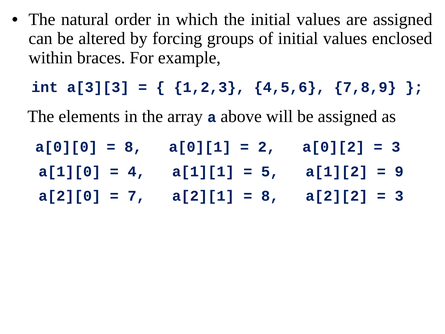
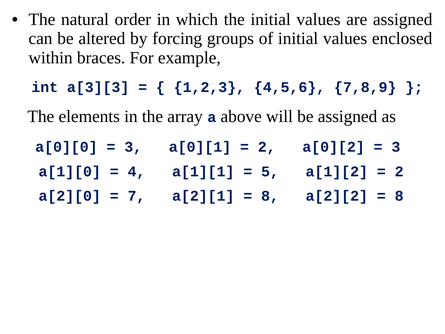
8: 8 -> 3 (133, 147)
9: 9 -> 2 (399, 171)
3: 3 -> 8 (399, 196)
